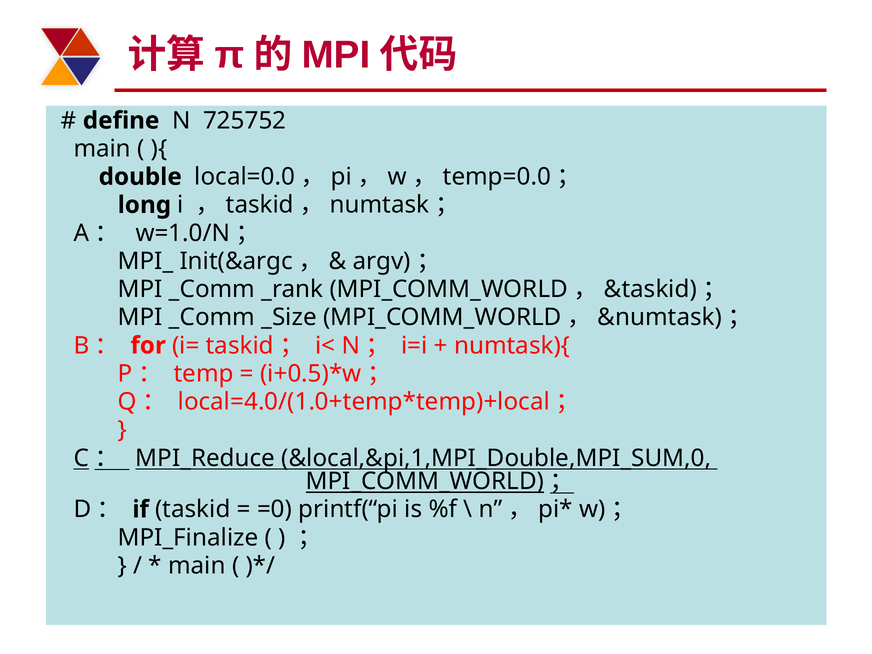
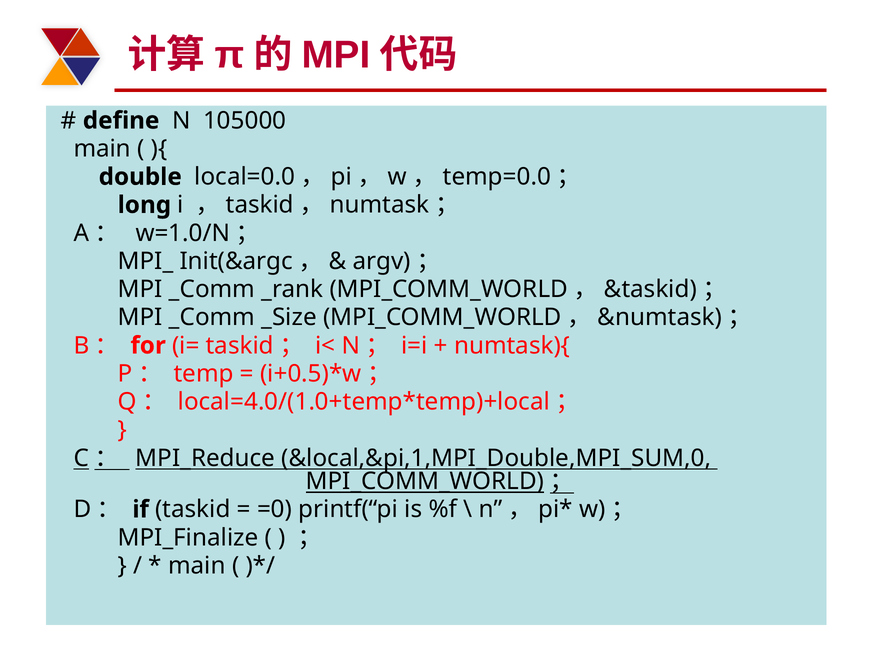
725752: 725752 -> 105000 (245, 121)
